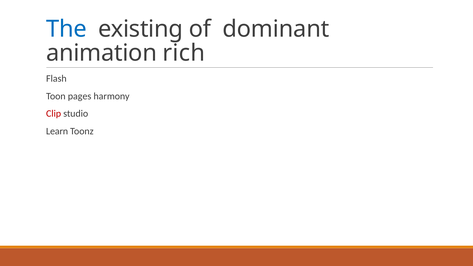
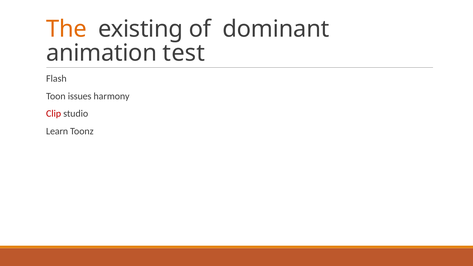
The colour: blue -> orange (66, 29)
rich: rich -> test (184, 53)
pages: pages -> issues (80, 96)
